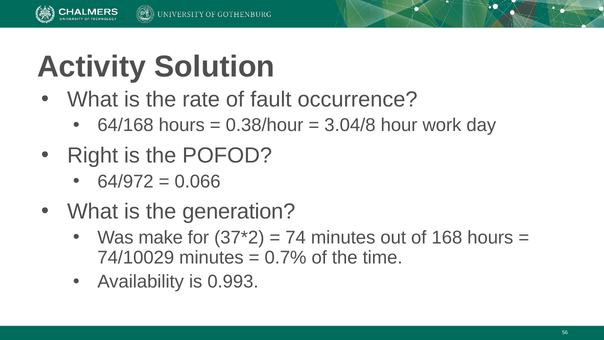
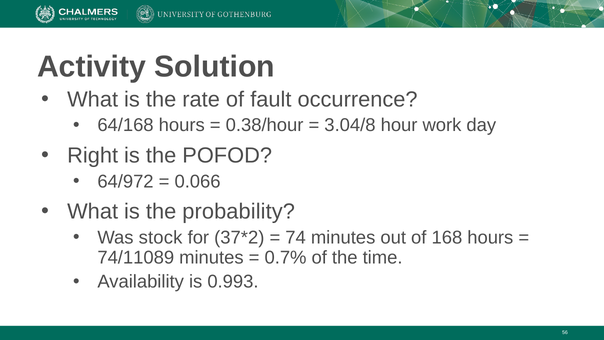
generation: generation -> probability (239, 211)
make: make -> stock (161, 237)
74/10029: 74/10029 -> 74/11089 (136, 257)
